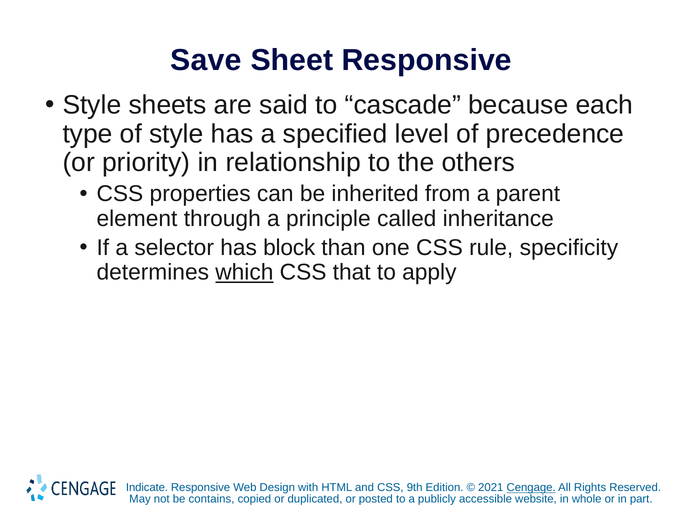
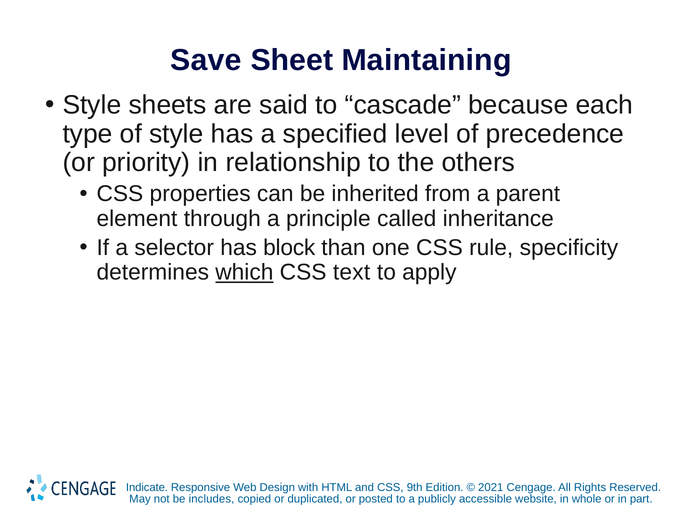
Sheet Responsive: Responsive -> Maintaining (427, 60)
that: that -> text (352, 272)
Cengage underline: present -> none (531, 487)
contains: contains -> includes (212, 499)
